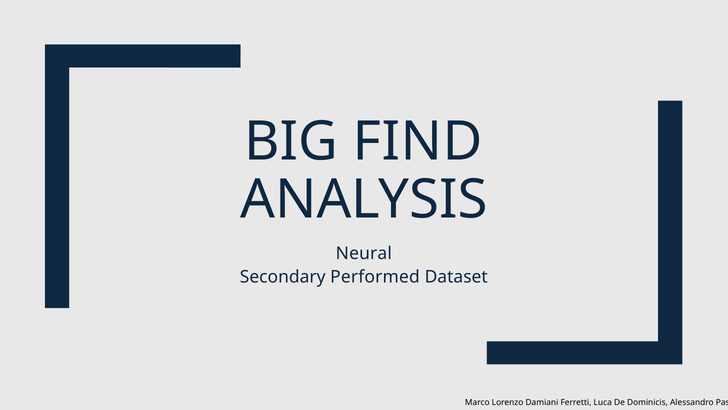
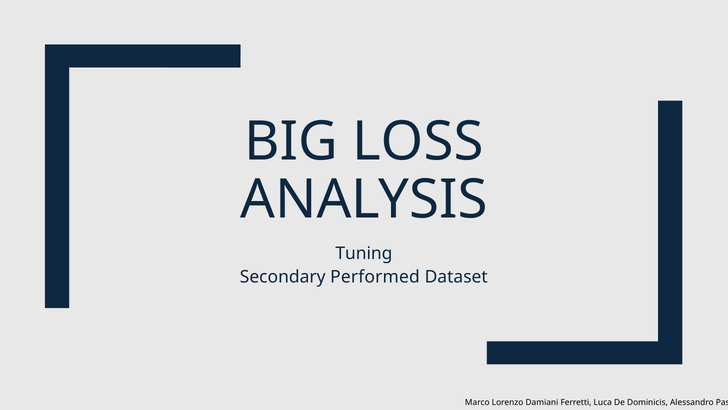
FIND: FIND -> LOSS (418, 141)
Neural: Neural -> Tuning (364, 253)
